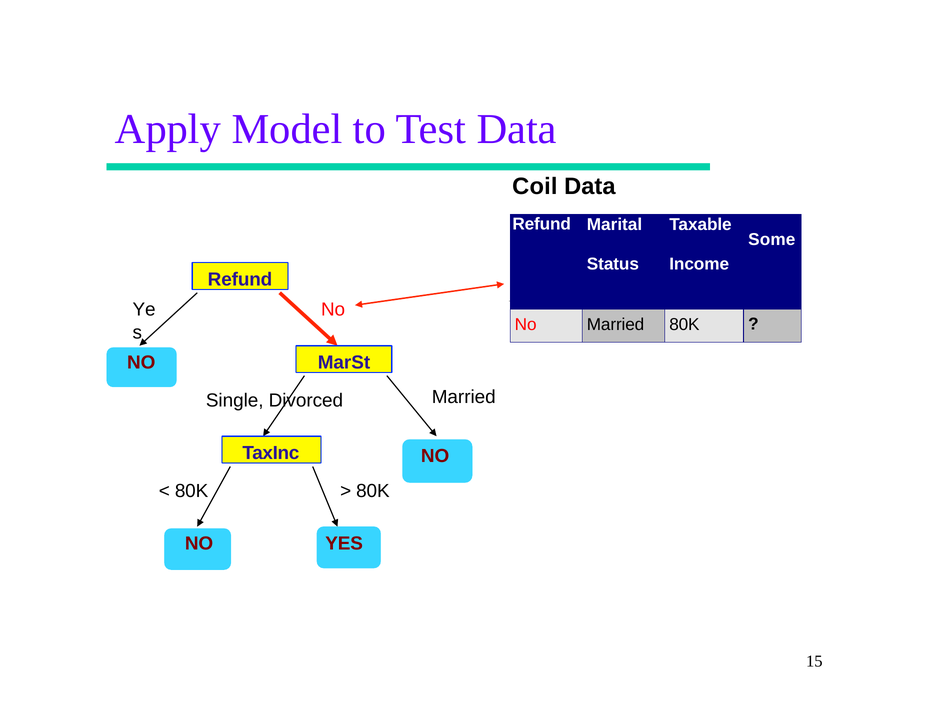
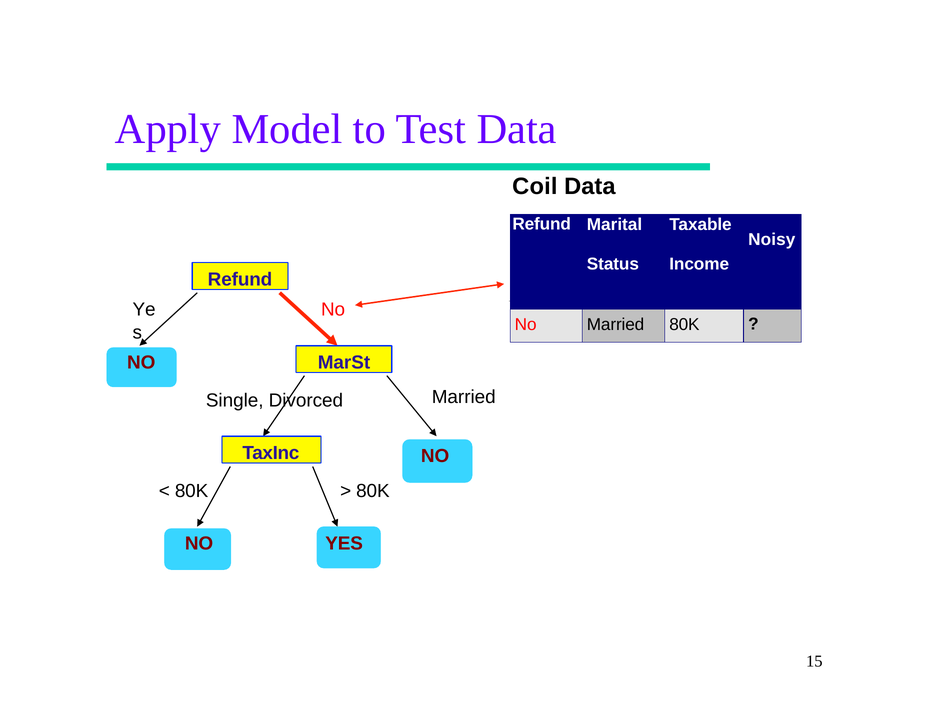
Some: Some -> Noisy (772, 240)
